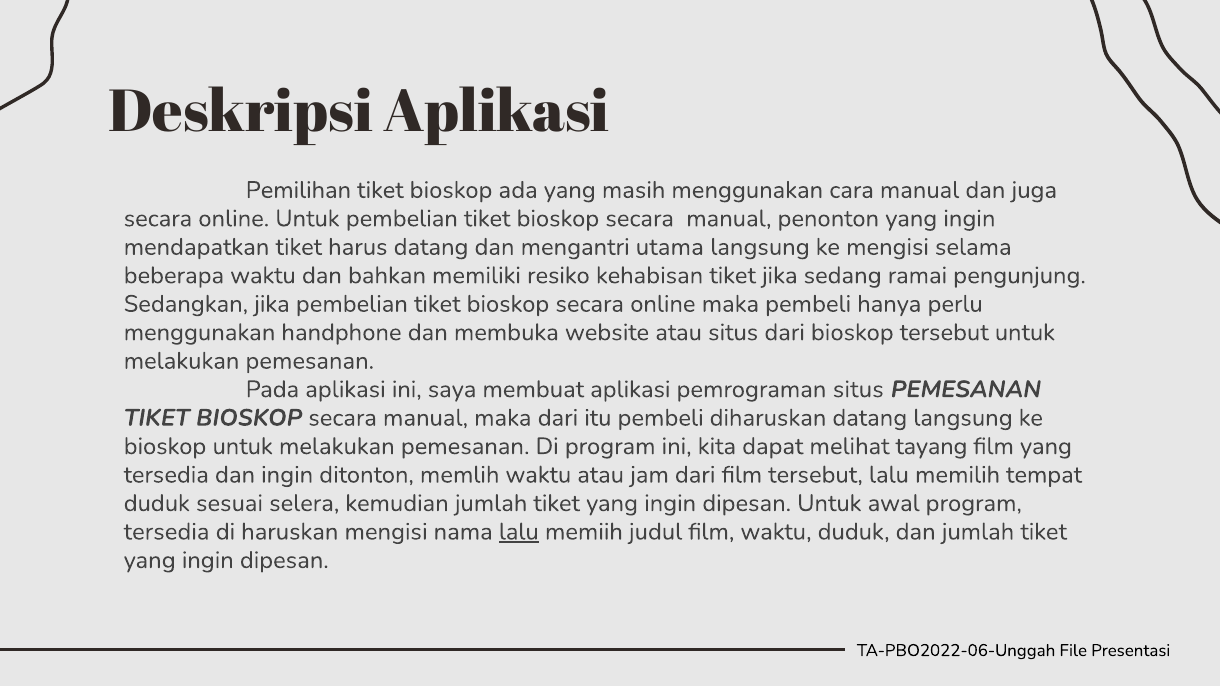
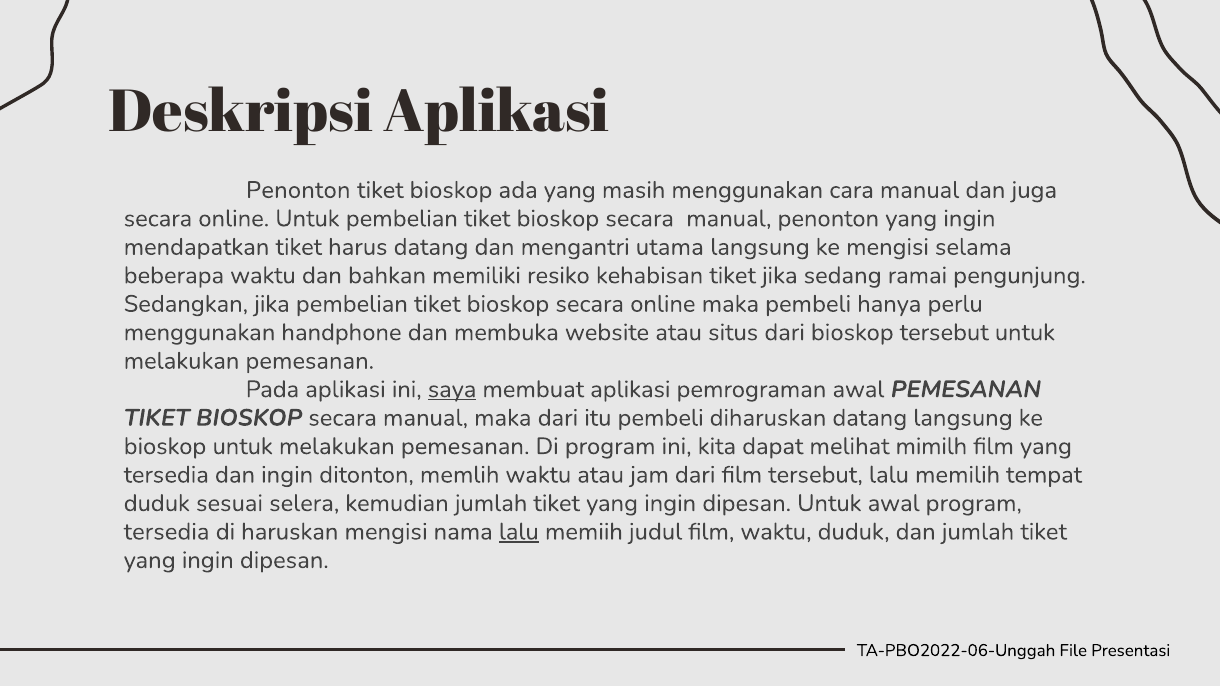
Pemilihan: Pemilihan -> Penonton (298, 190)
saya underline: none -> present (452, 389)
pemrograman situs: situs -> awal (858, 389)
tayang: tayang -> mimilh (931, 446)
